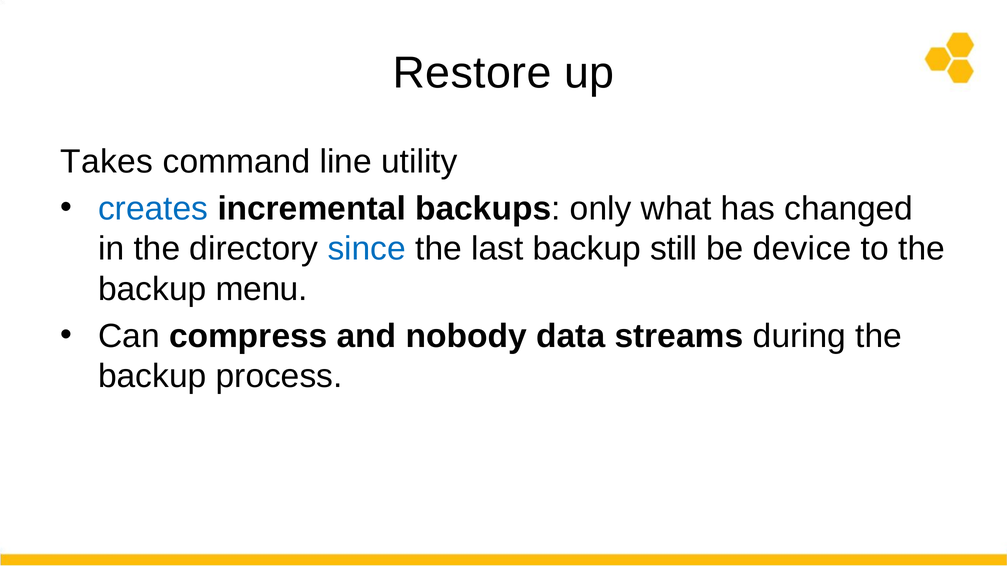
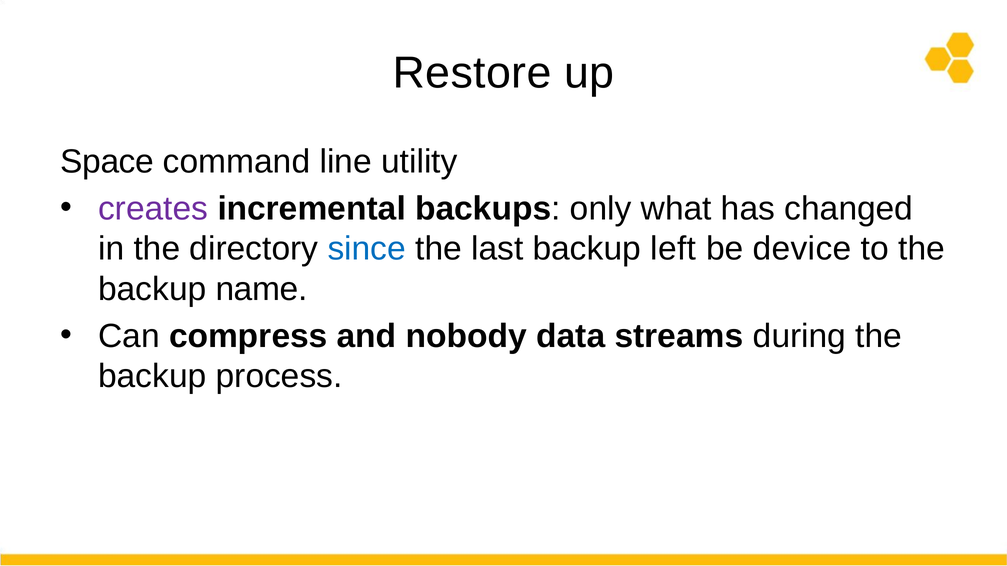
Takes: Takes -> Space (107, 162)
creates colour: blue -> purple (153, 209)
still: still -> left (673, 249)
menu: menu -> name (262, 289)
